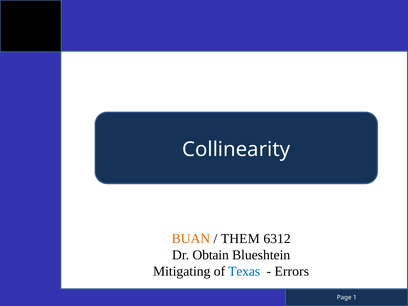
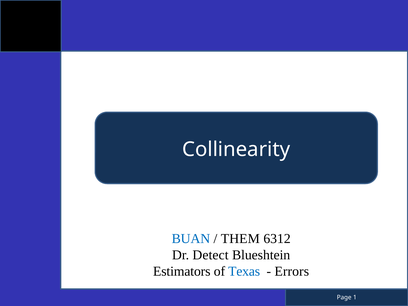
BUAN colour: orange -> blue (191, 239)
Obtain: Obtain -> Detect (211, 255)
Mitigating: Mitigating -> Estimators (182, 271)
